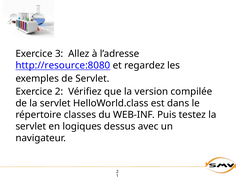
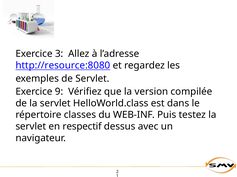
Exercice 2: 2 -> 9 (59, 92)
logiques: logiques -> respectif (82, 127)
